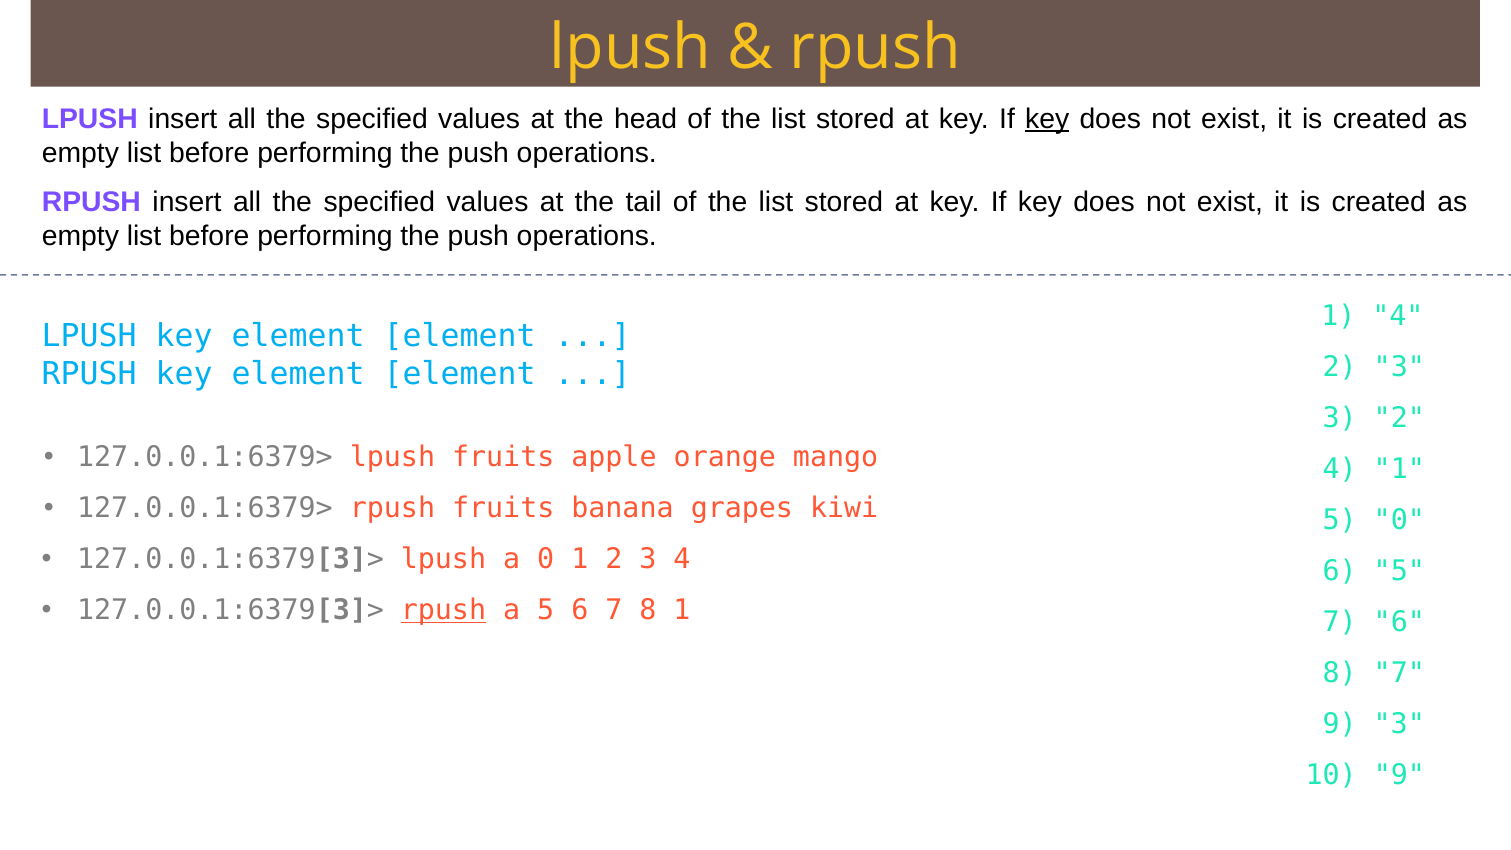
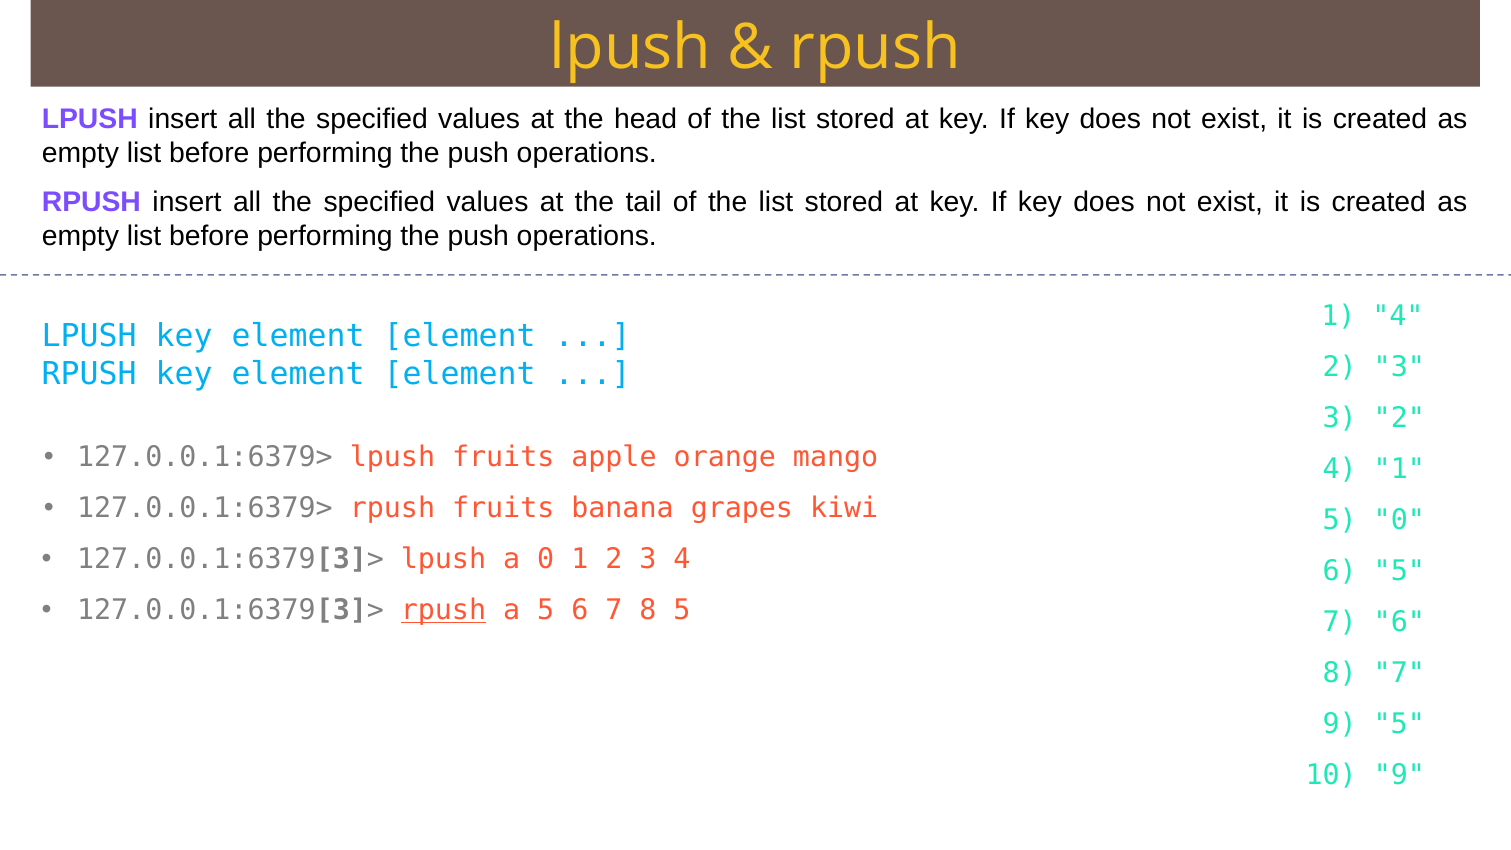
key underline: present -> none (1047, 119)
8 1: 1 -> 5 (682, 610)
9 3: 3 -> 5 (1399, 724)
